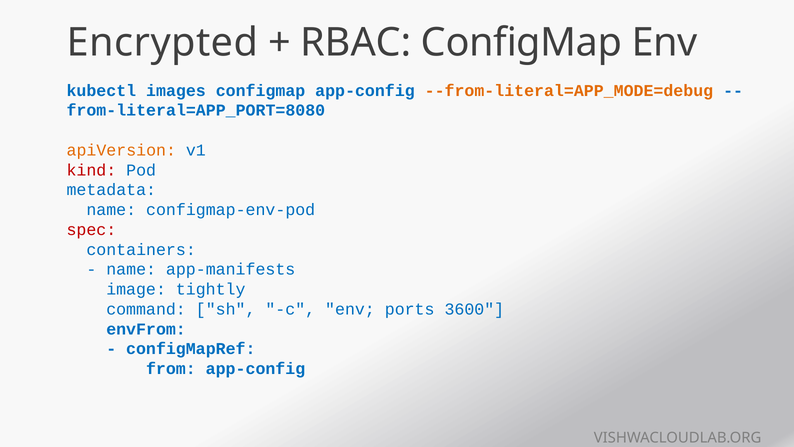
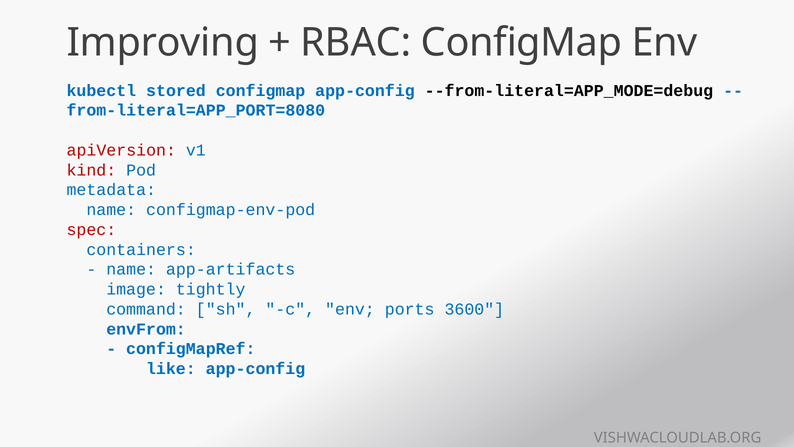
Encrypted: Encrypted -> Improving (163, 43)
images: images -> stored (176, 91)
--from-literal=APP_MODE=debug colour: orange -> black (569, 91)
apiVersion colour: orange -> red (121, 150)
app-manifests: app-manifests -> app-artifacts (231, 269)
from: from -> like (171, 369)
